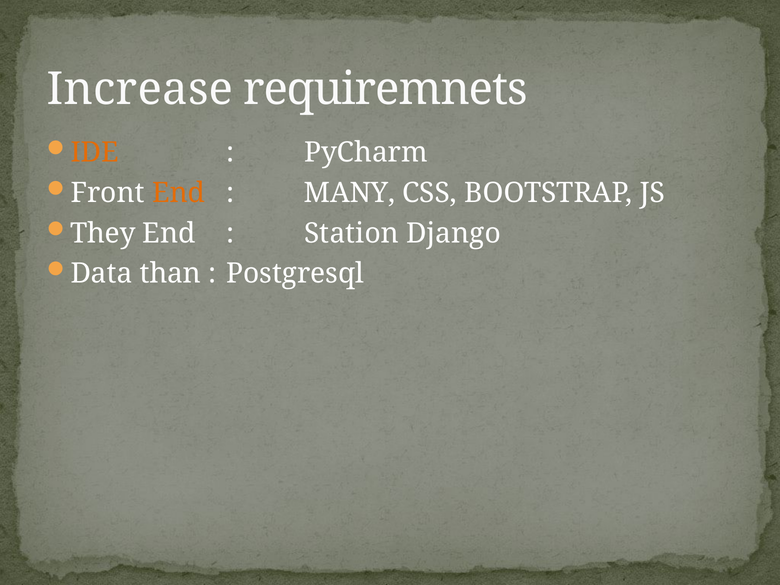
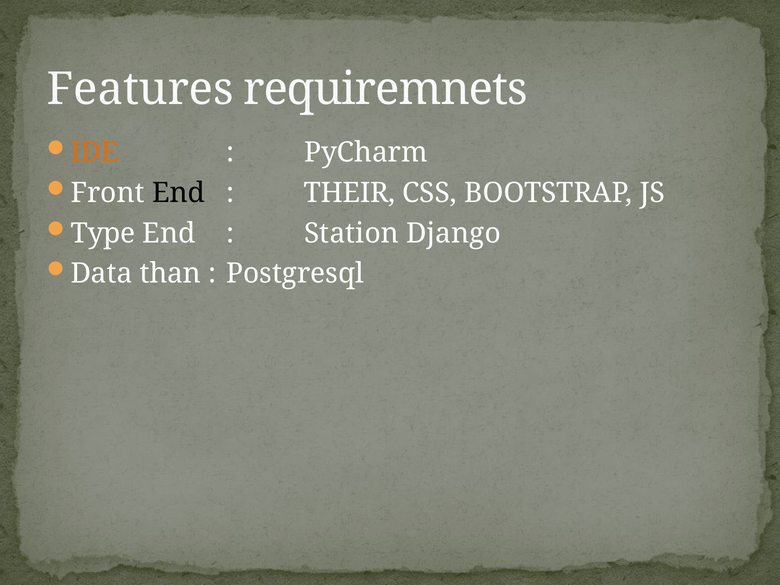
Increase: Increase -> Features (140, 89)
End colour: orange -> black (179, 193)
MANY: MANY -> THEIR (350, 193)
They: They -> Type (103, 233)
